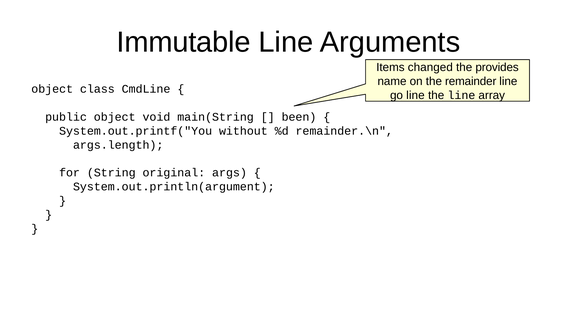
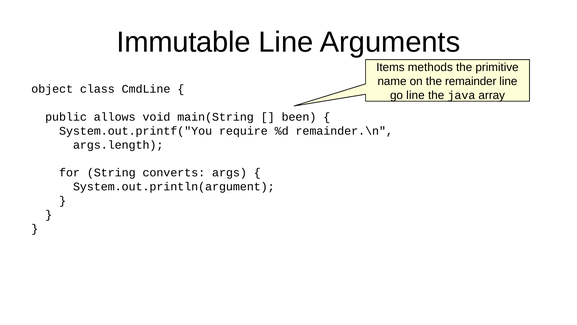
changed: changed -> methods (430, 67)
provides: provides -> primitive (497, 67)
the line: line -> java (461, 95)
public object: object -> allows (115, 117)
without: without -> require (243, 131)
original: original -> converts (174, 173)
